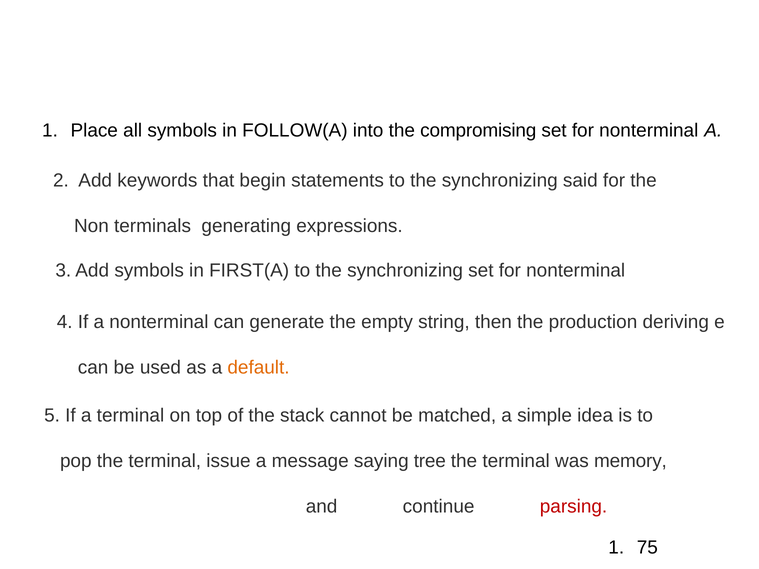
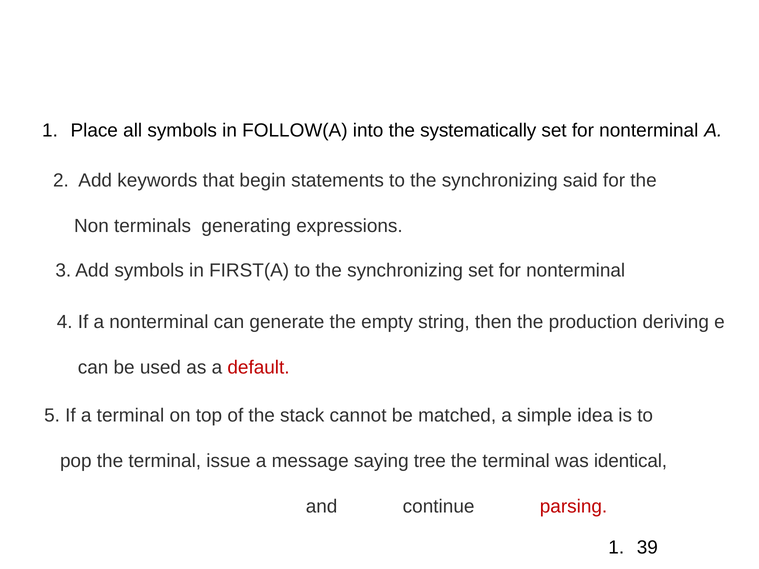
compromising: compromising -> systematically (478, 131)
default colour: orange -> red (258, 368)
memory: memory -> identical (630, 461)
75: 75 -> 39 (647, 548)
